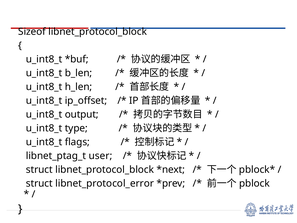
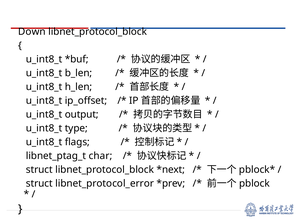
Sizeof: Sizeof -> Down (32, 32)
user: user -> char (101, 156)
